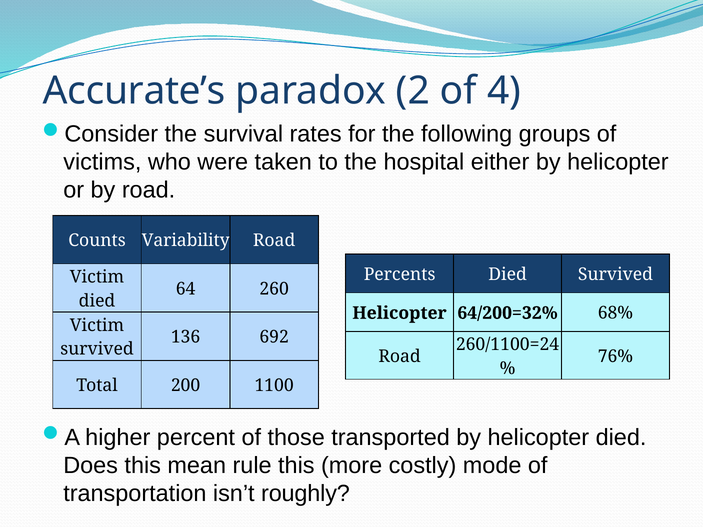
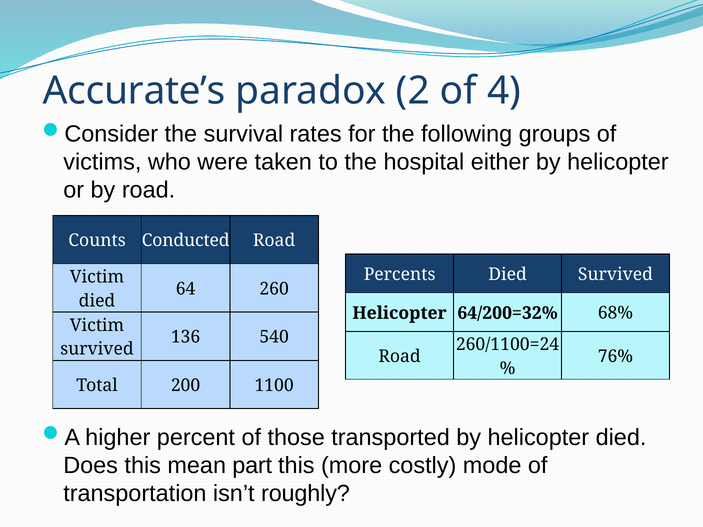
Variability: Variability -> Conducted (186, 241)
692: 692 -> 540 (274, 337)
rule: rule -> part (252, 466)
